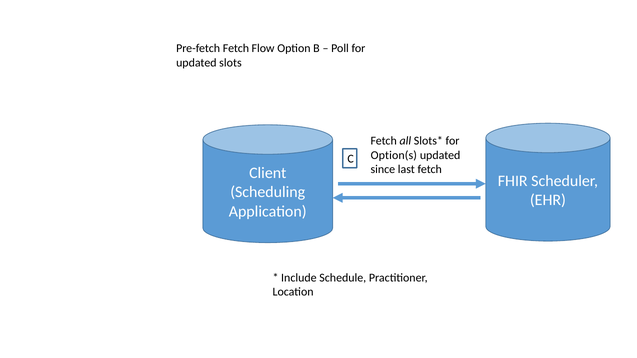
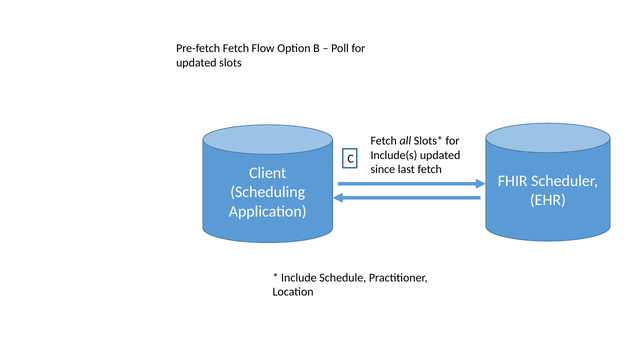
Option(s: Option(s -> Include(s (394, 155)
